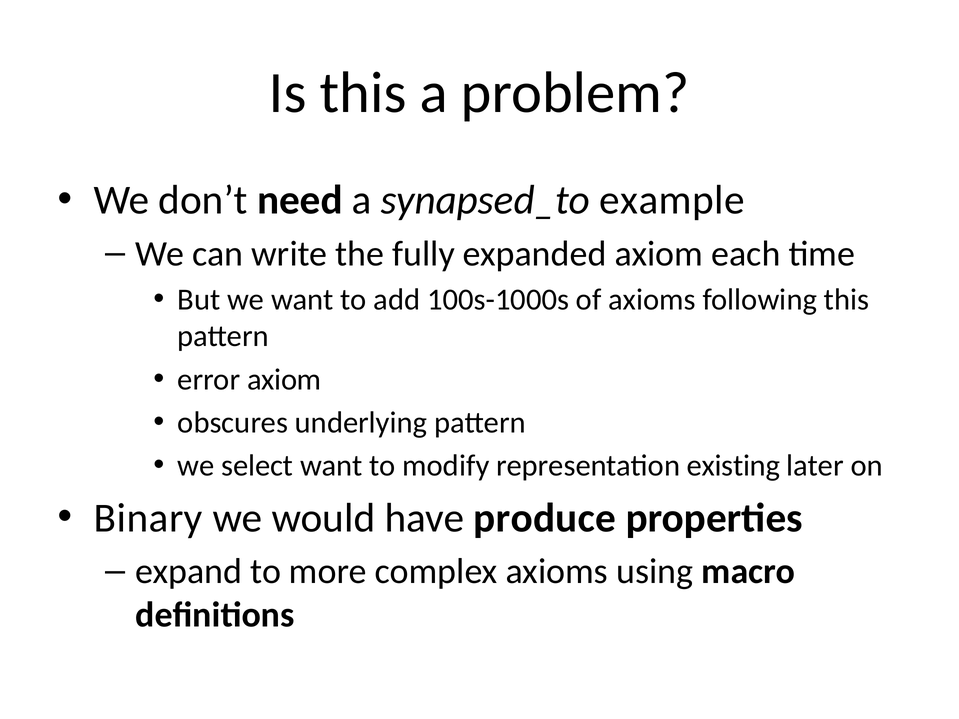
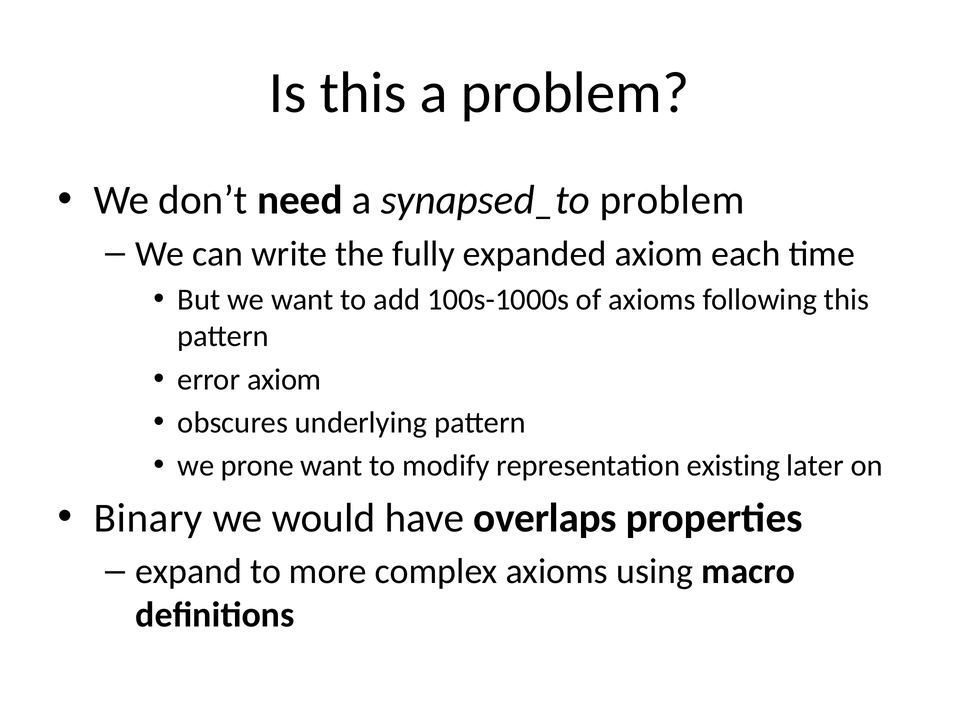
synapsed_to example: example -> problem (672, 200)
select: select -> prone (257, 466)
produce: produce -> overlaps (545, 518)
